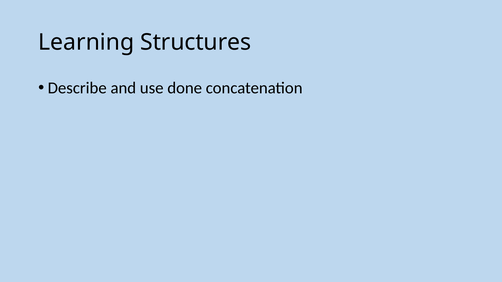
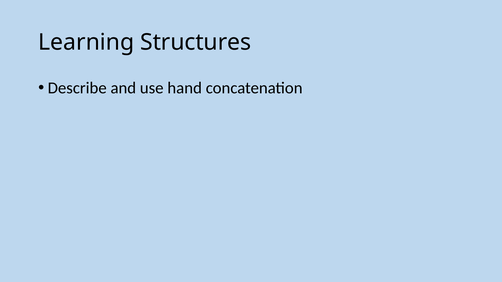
done: done -> hand (185, 88)
